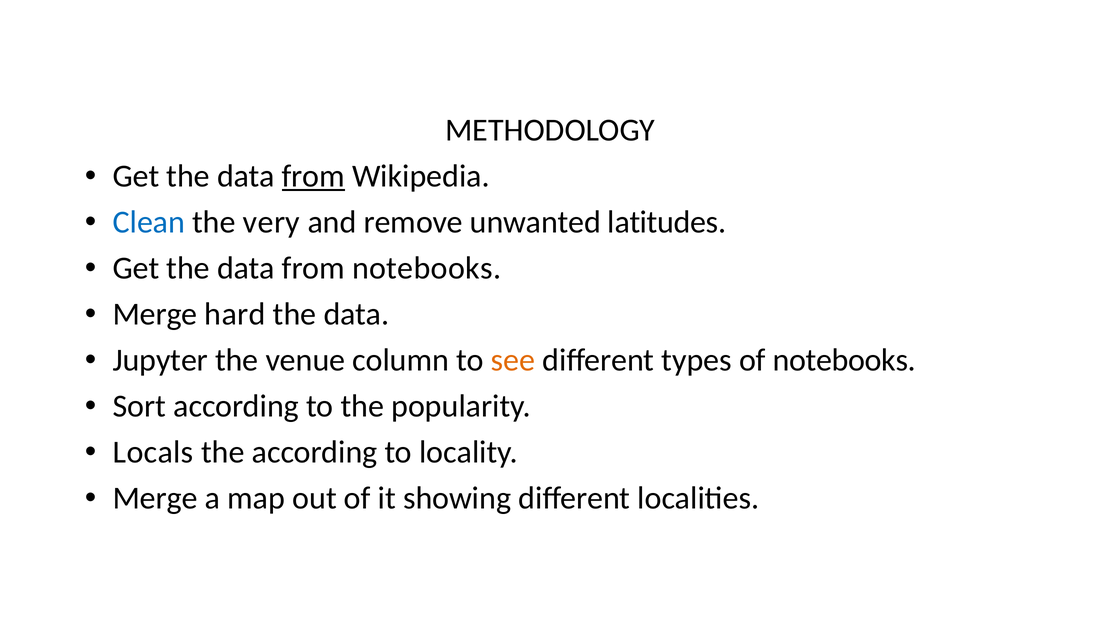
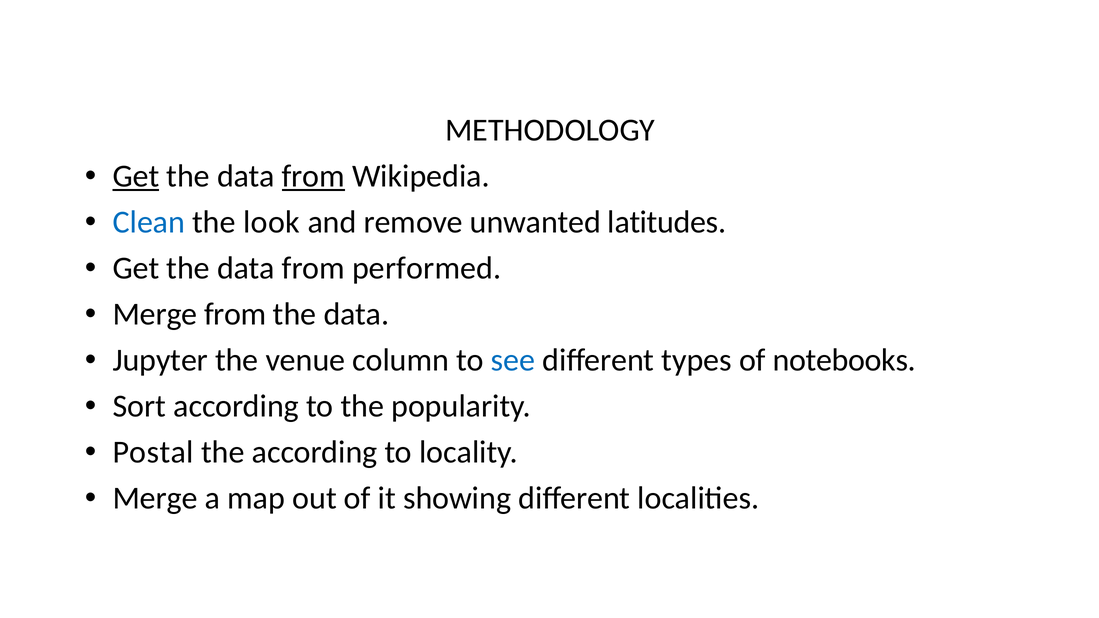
Get underline: none -> present (136, 176)
very: very -> look (271, 222)
from notebooks: notebooks -> performed (427, 268)
Merge hard: hard -> from (235, 314)
see colour: orange -> blue (513, 360)
Locals: Locals -> Postal (153, 452)
